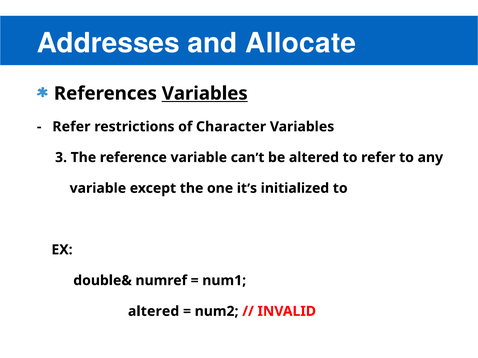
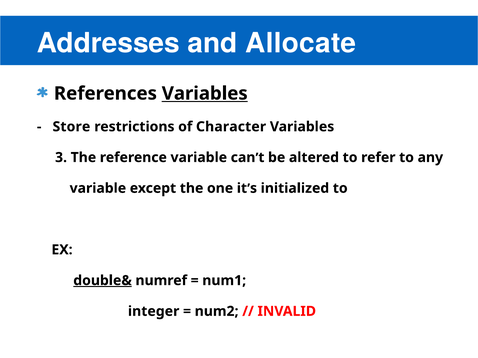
Refer: Refer -> Store (71, 127)
double& underline: none -> present (103, 281)
altered: altered -> integer (154, 312)
